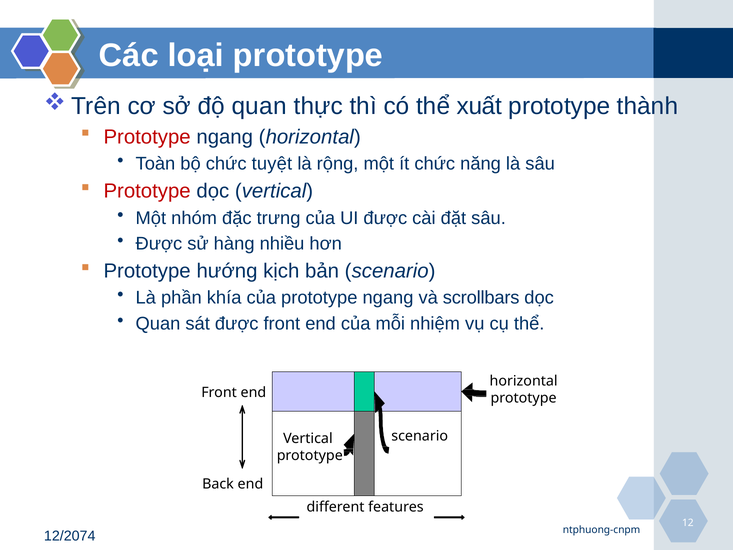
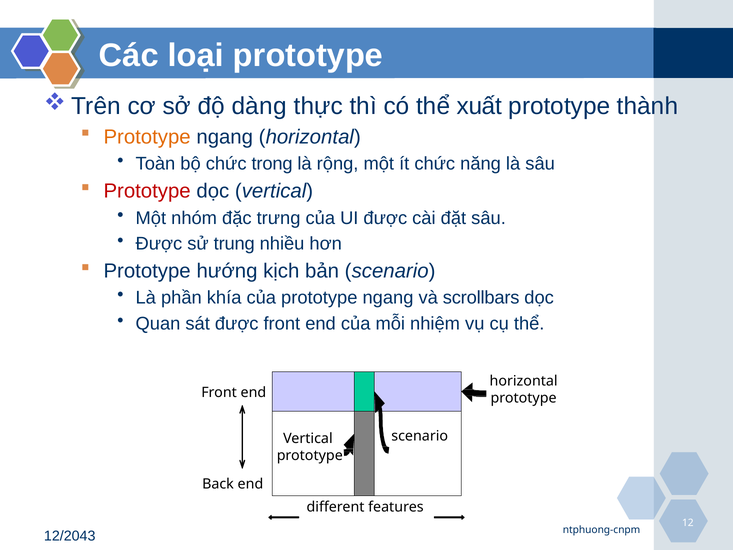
độ quan: quan -> dàng (259, 106)
Prototype colour: red -> orange (147, 137)
tuyệt: tuyệt -> trong (272, 164)
hàng: hàng -> trung (234, 244)
12/2074: 12/2074 -> 12/2043 (70, 536)
